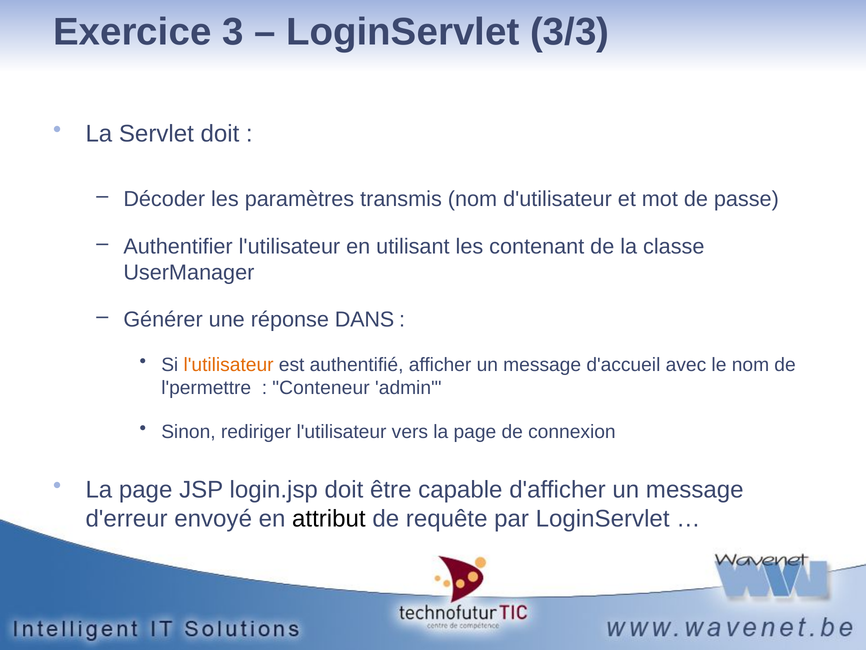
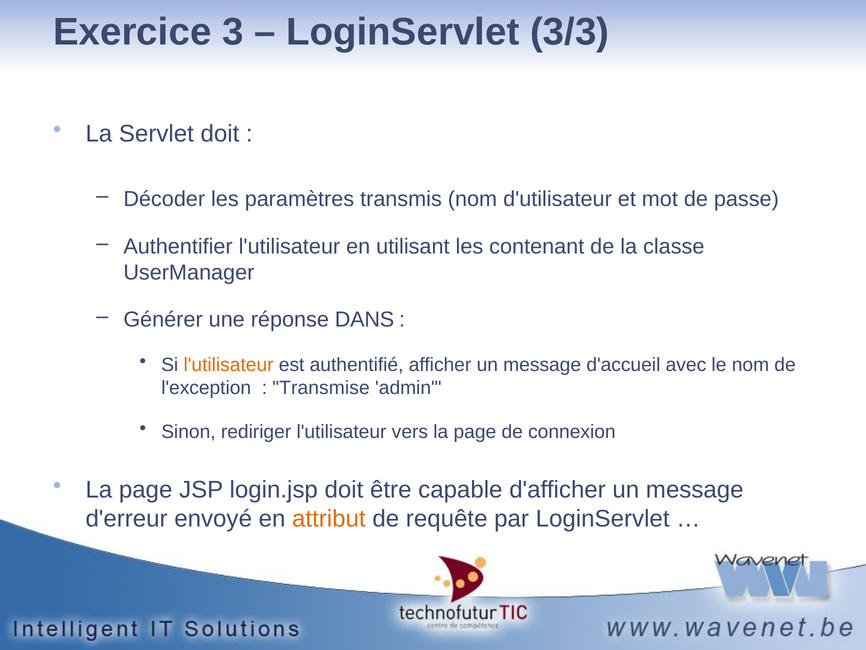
l'permettre: l'permettre -> l'exception (206, 388)
Conteneur: Conteneur -> Transmise (321, 388)
attribut colour: black -> orange (329, 518)
